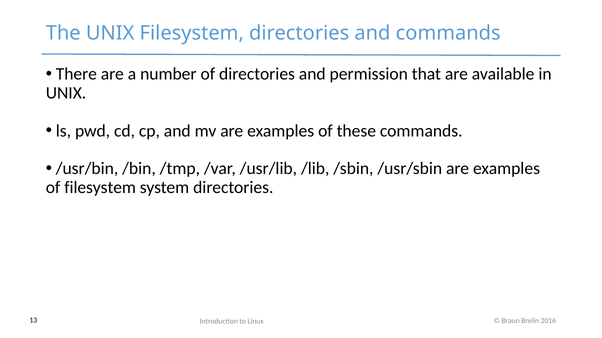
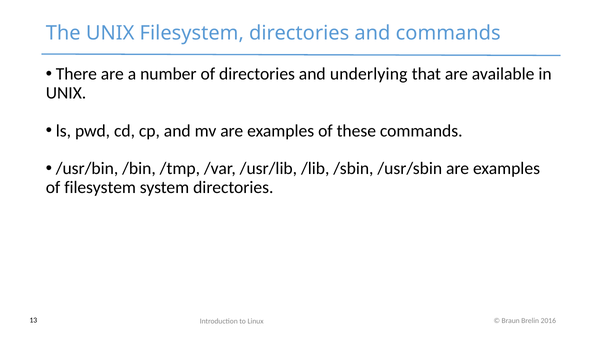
permission: permission -> underlying (369, 74)
